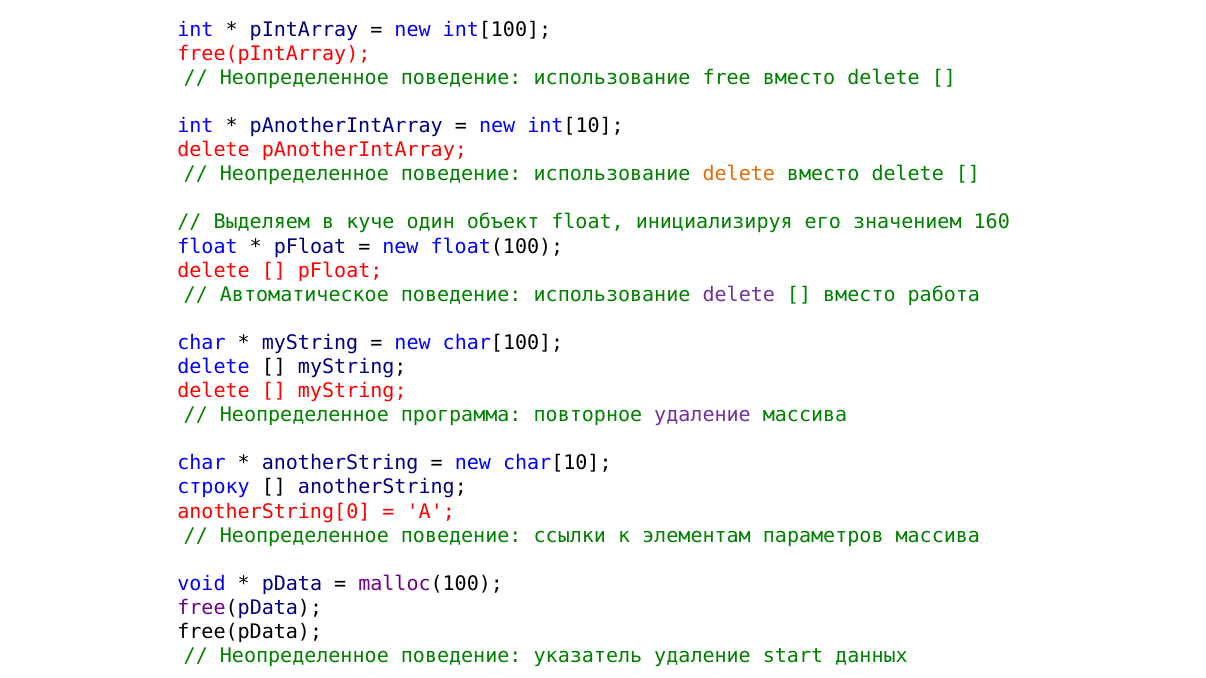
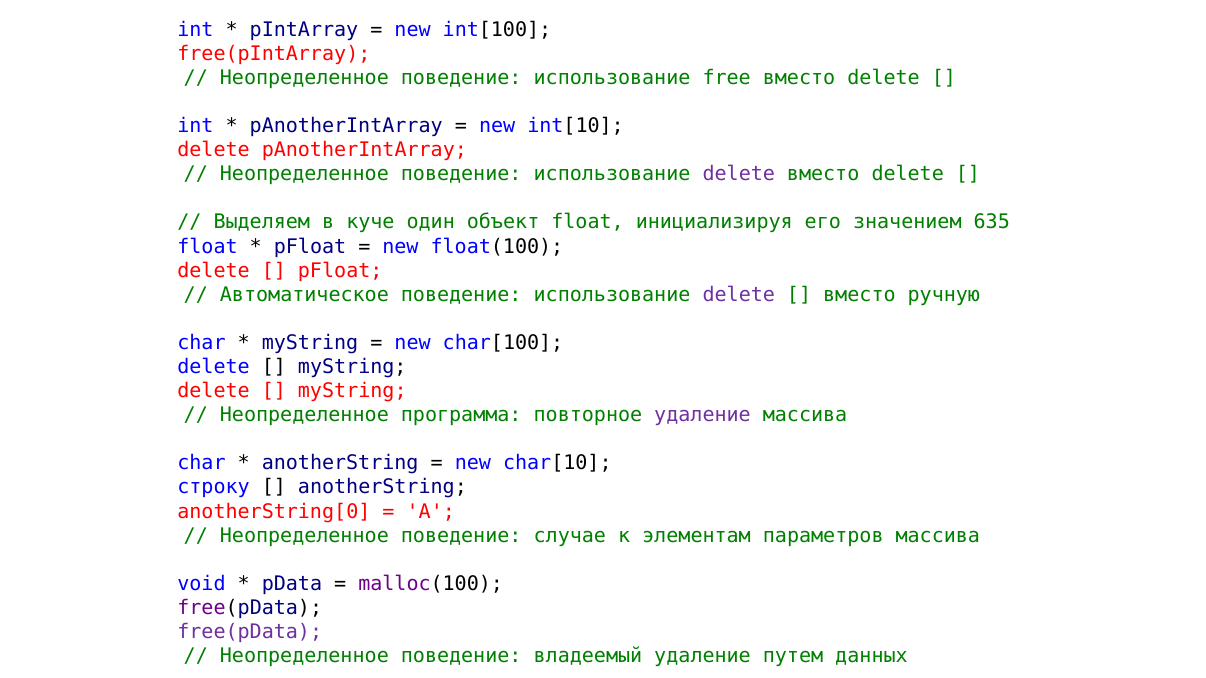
delete colour: orange -> purple (739, 174)
160: 160 -> 635 (992, 222)
работа: работа -> ручную (944, 295)
ссылки: ссылки -> случае (570, 536)
free(pData colour: black -> purple (250, 632)
указатель: указатель -> владеемый (588, 656)
start: start -> путем (793, 656)
